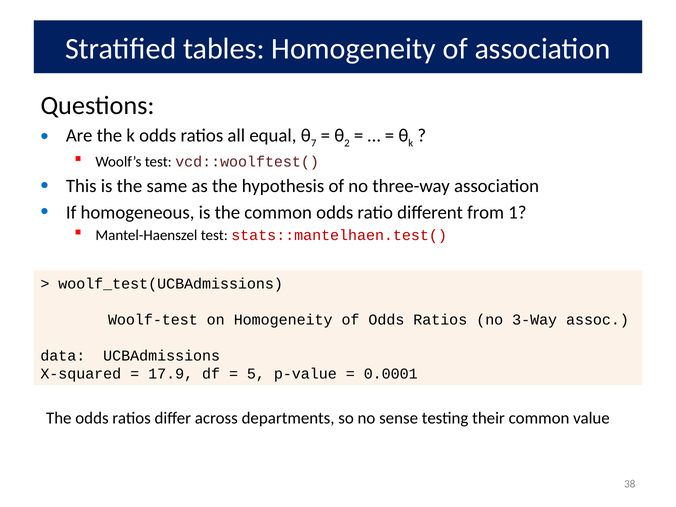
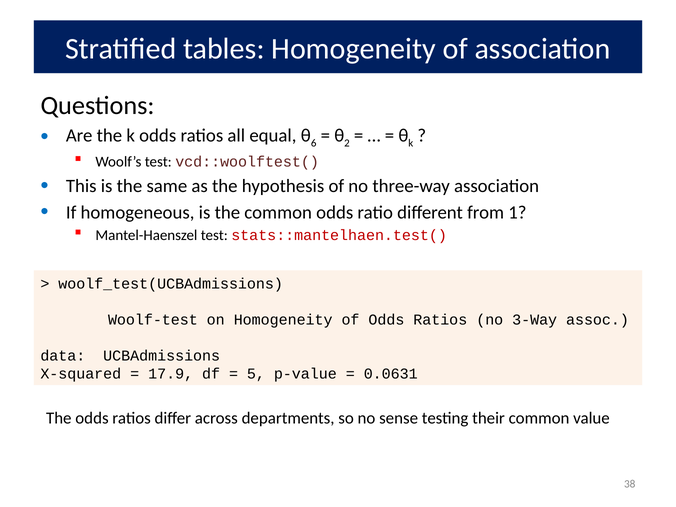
7: 7 -> 6 (314, 143)
0.0001: 0.0001 -> 0.0631 (391, 374)
